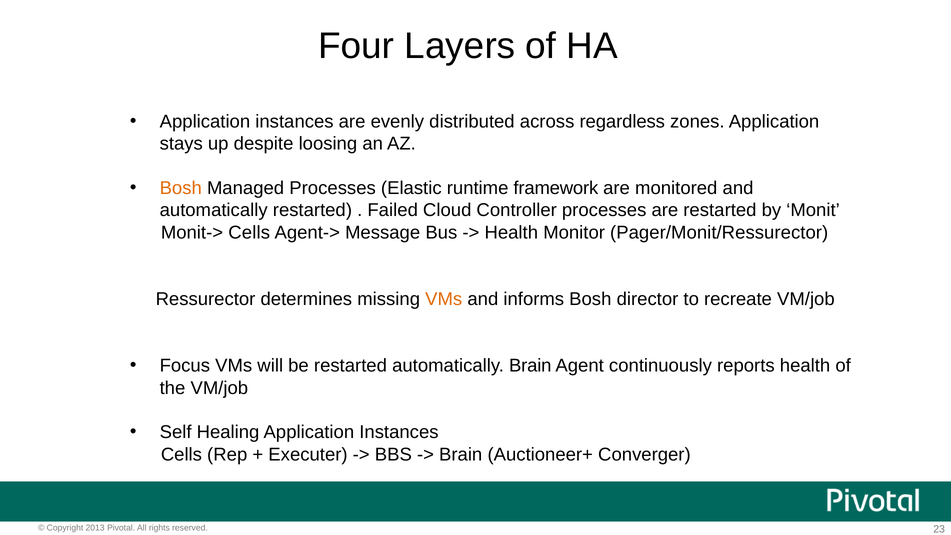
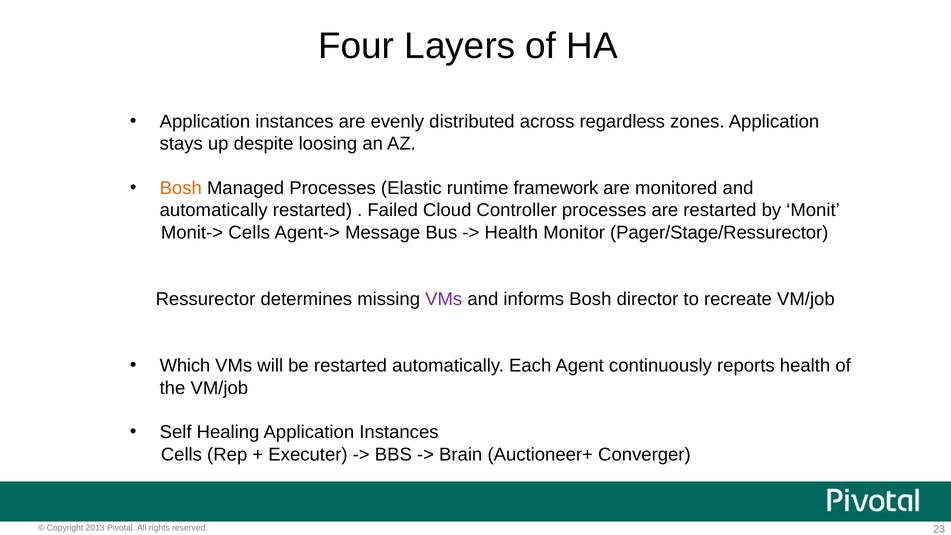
Pager/Monit/Ressurector: Pager/Monit/Ressurector -> Pager/Stage/Ressurector (719, 233)
VMs colour: orange -> purple (444, 299)
Focus: Focus -> Which (185, 366)
automatically Brain: Brain -> Each (530, 366)
